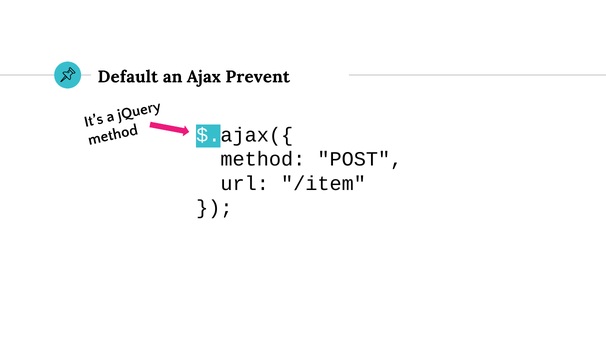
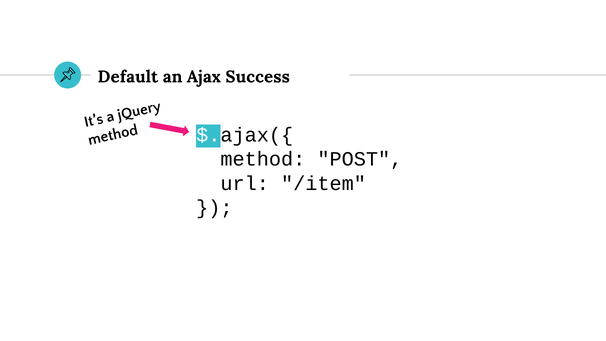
Prevent: Prevent -> Success (258, 77)
